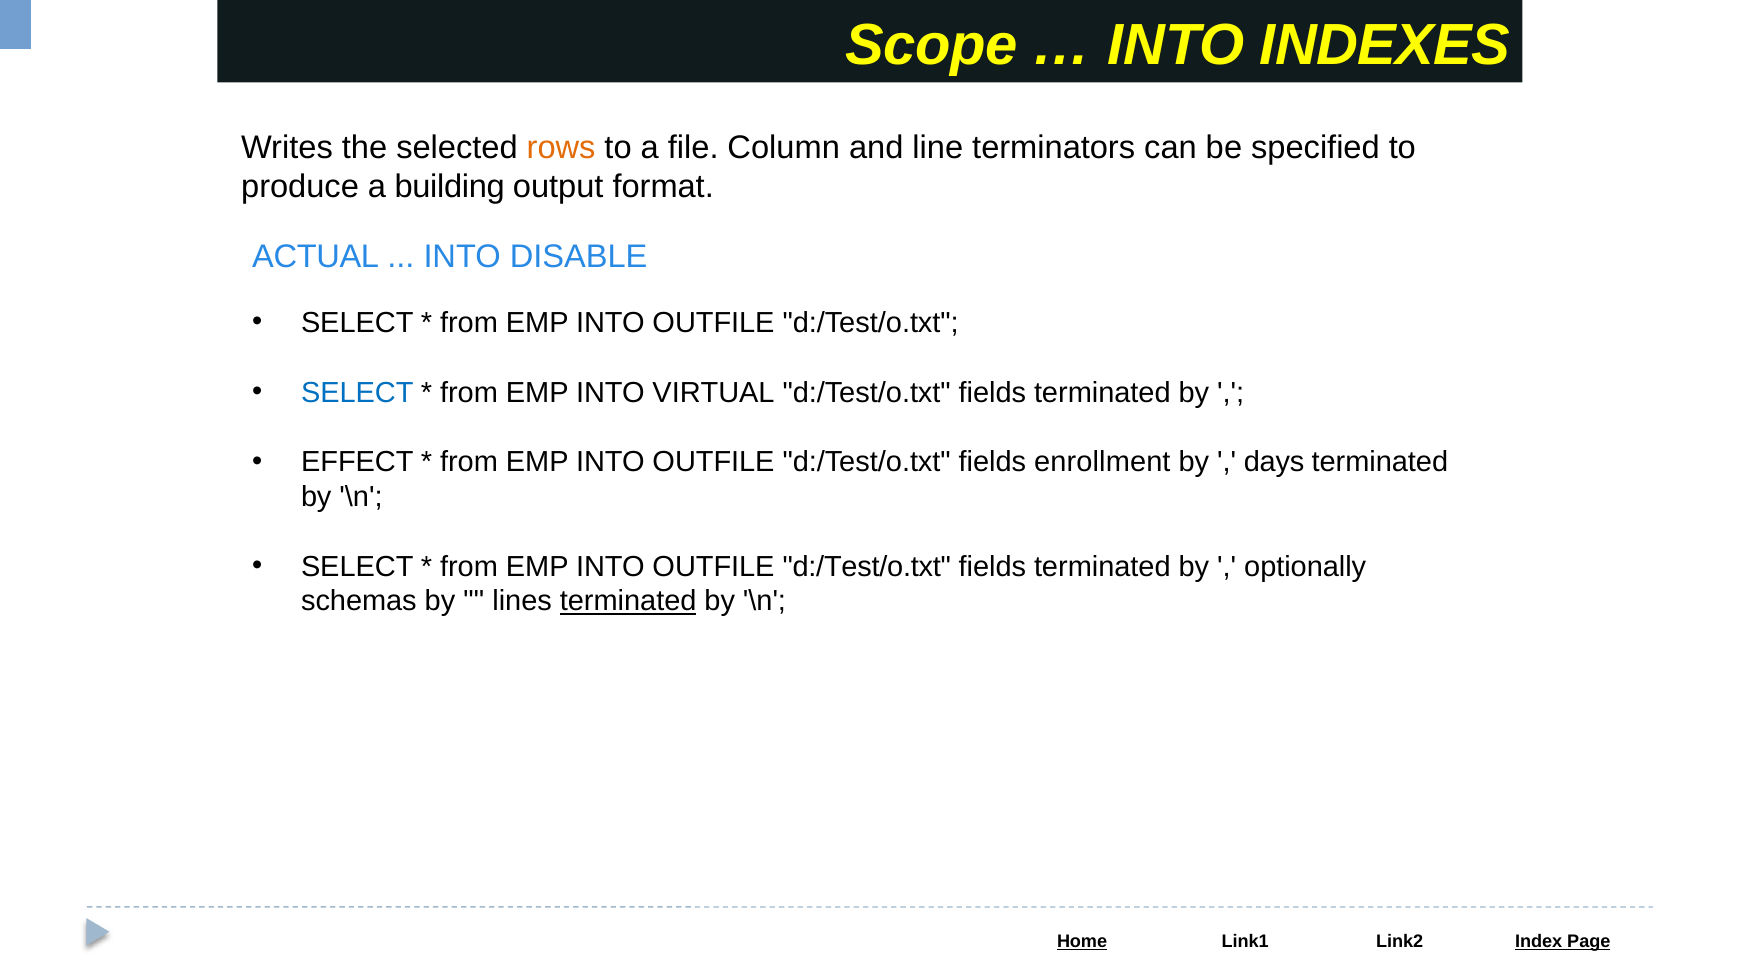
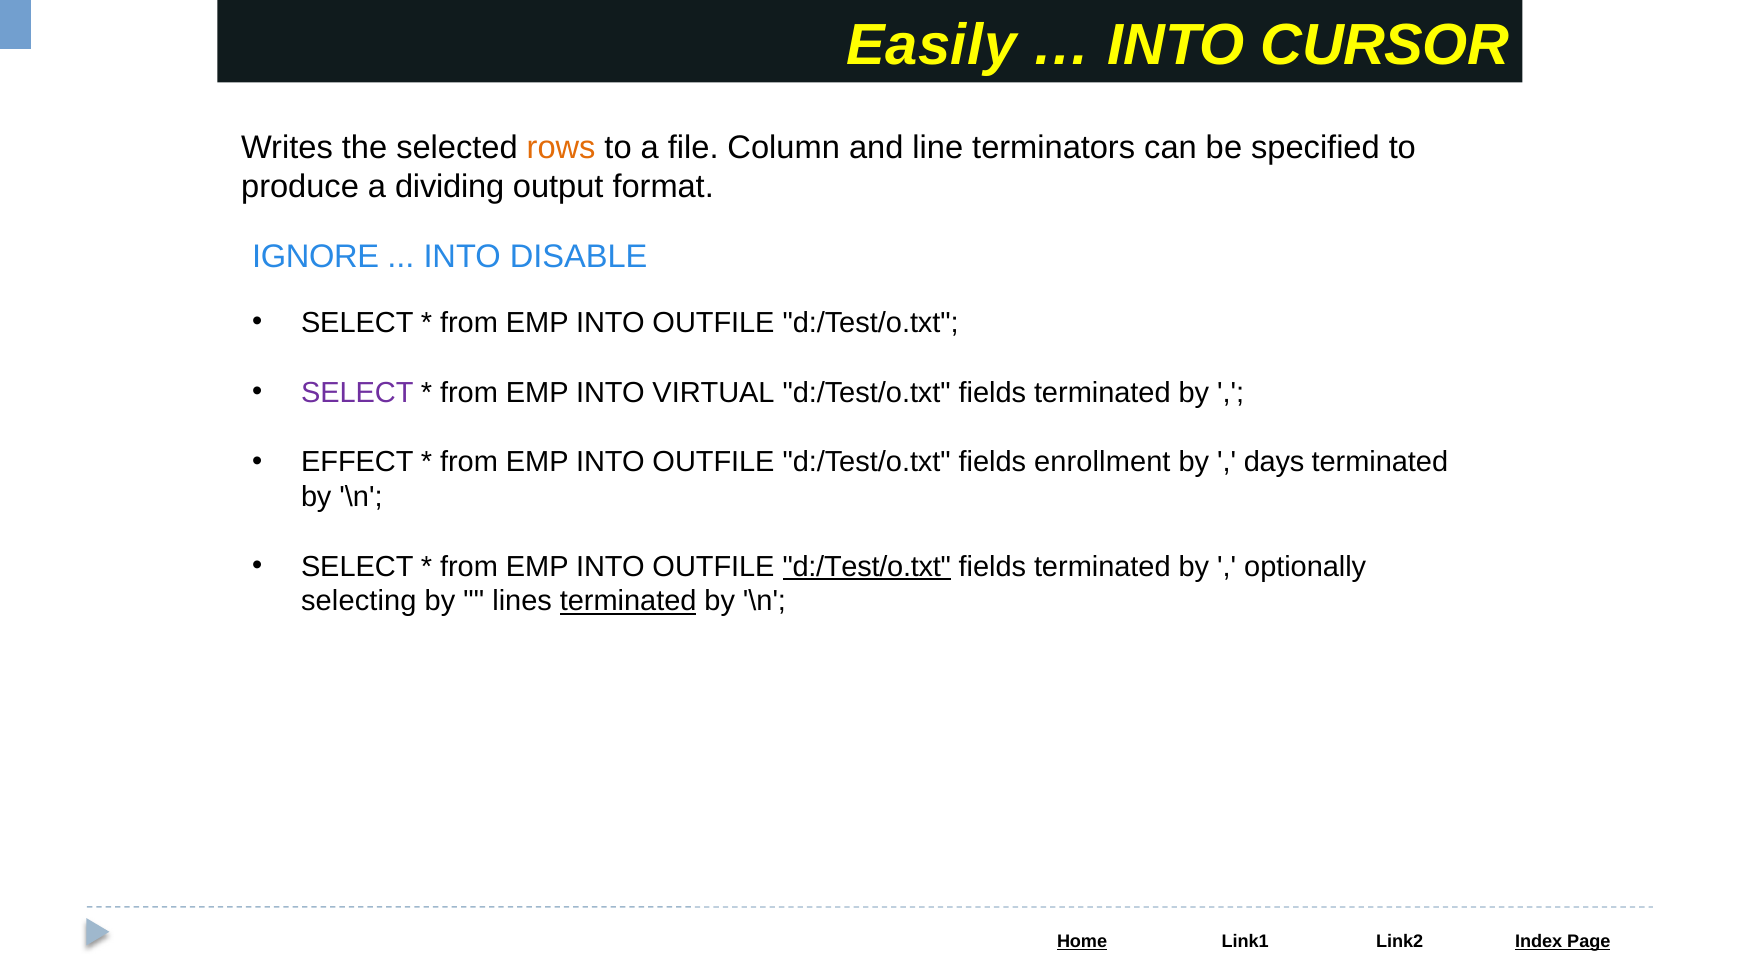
Scope: Scope -> Easily (931, 45)
INDEXES: INDEXES -> CURSOR (1385, 45)
building: building -> dividing (450, 187)
ACTUAL: ACTUAL -> IGNORE (316, 256)
SELECT colour: blue -> purple (357, 393)
d:/Test/o.txt underline: none -> present (867, 566)
schemas: schemas -> selecting (359, 601)
